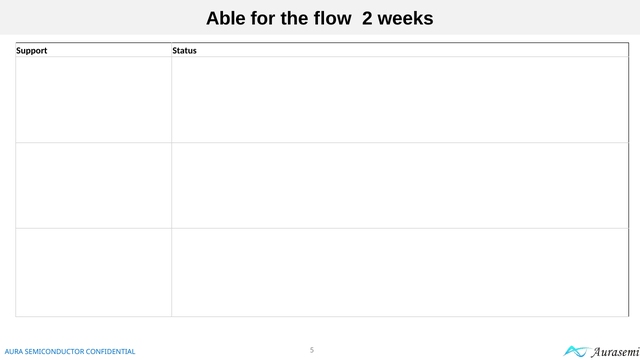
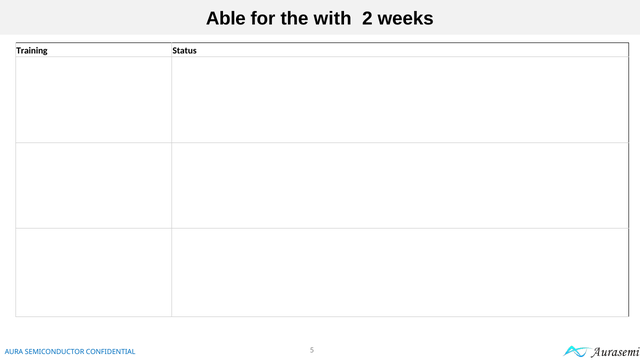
flow: flow -> with (333, 19)
Support: Support -> Training (32, 50)
